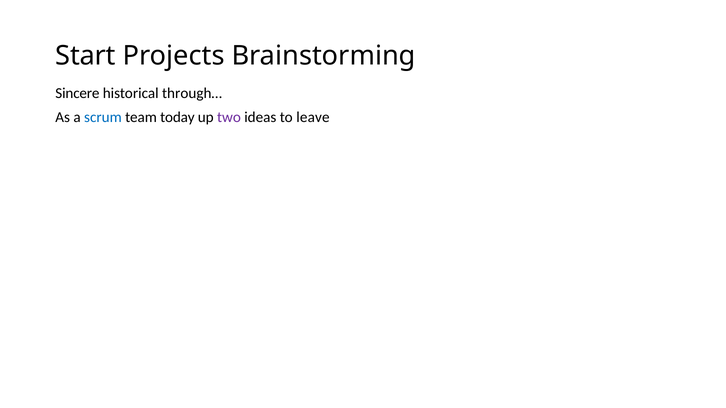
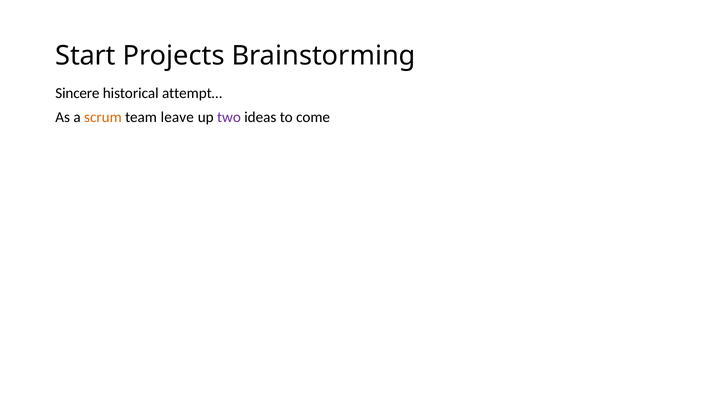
through…: through… -> attempt… (192, 93)
scrum colour: blue -> orange (103, 117)
today: today -> leave (177, 117)
leave: leave -> come (313, 117)
